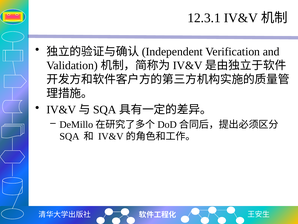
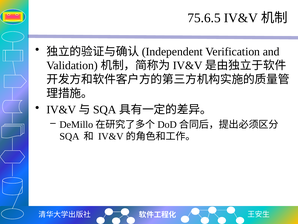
12.3.1: 12.3.1 -> 75.6.5 (204, 18)
